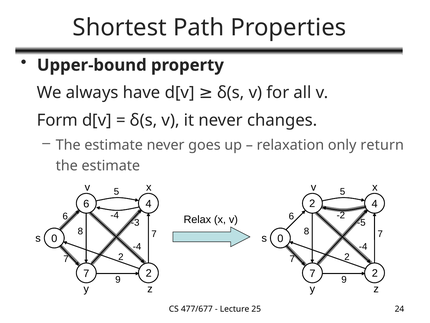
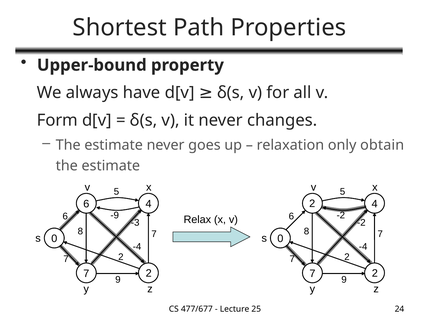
return: return -> obtain (382, 145)
-4: -4 -> -9 (115, 215)
-5: -5 -> -2 (361, 222)
